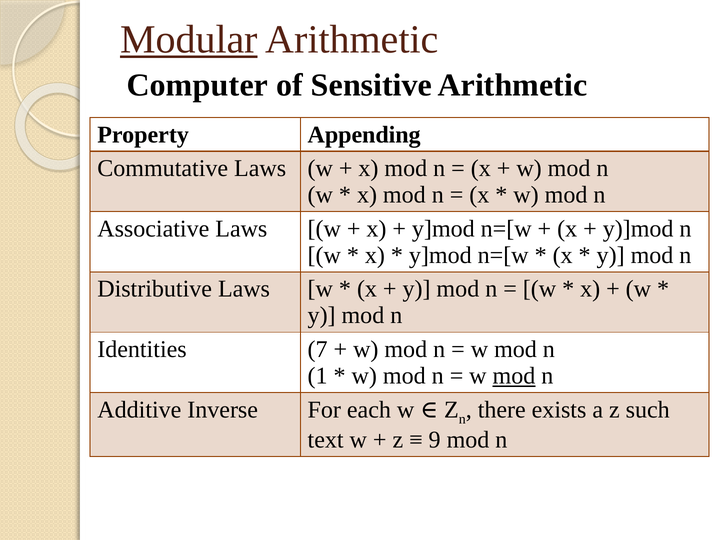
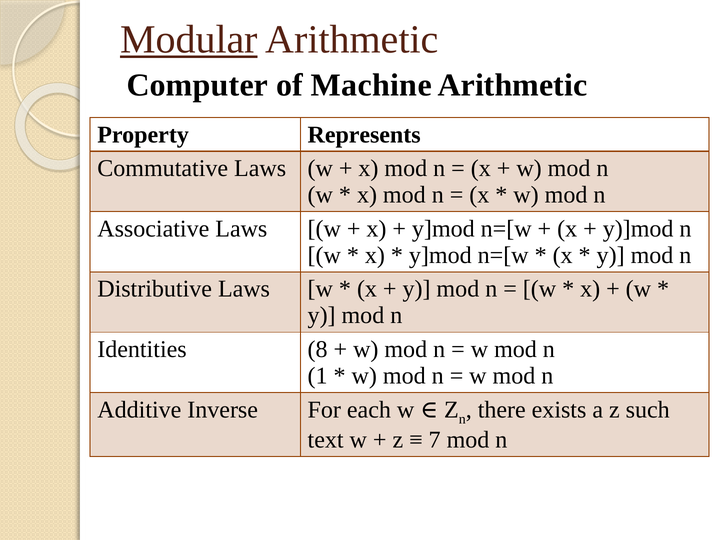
Sensitive: Sensitive -> Machine (371, 85)
Appending: Appending -> Represents (364, 135)
7: 7 -> 8 (318, 350)
mod underline: present -> none (514, 376)
9: 9 -> 7 (435, 441)
